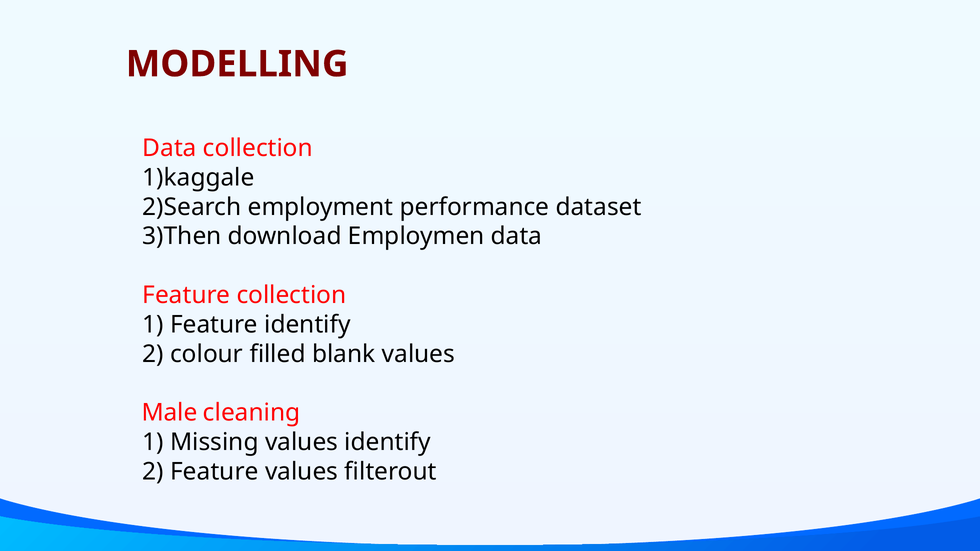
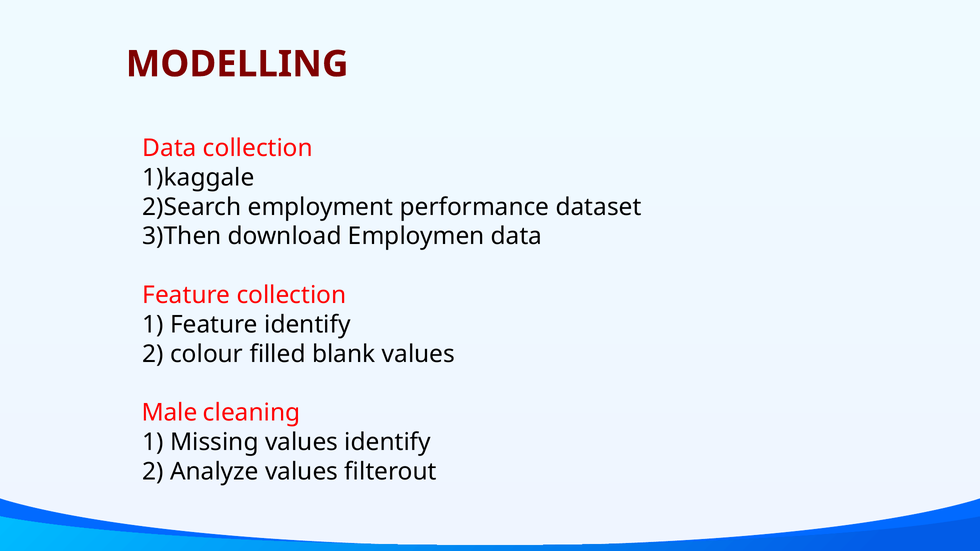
2 Feature: Feature -> Analyze (214, 472)
